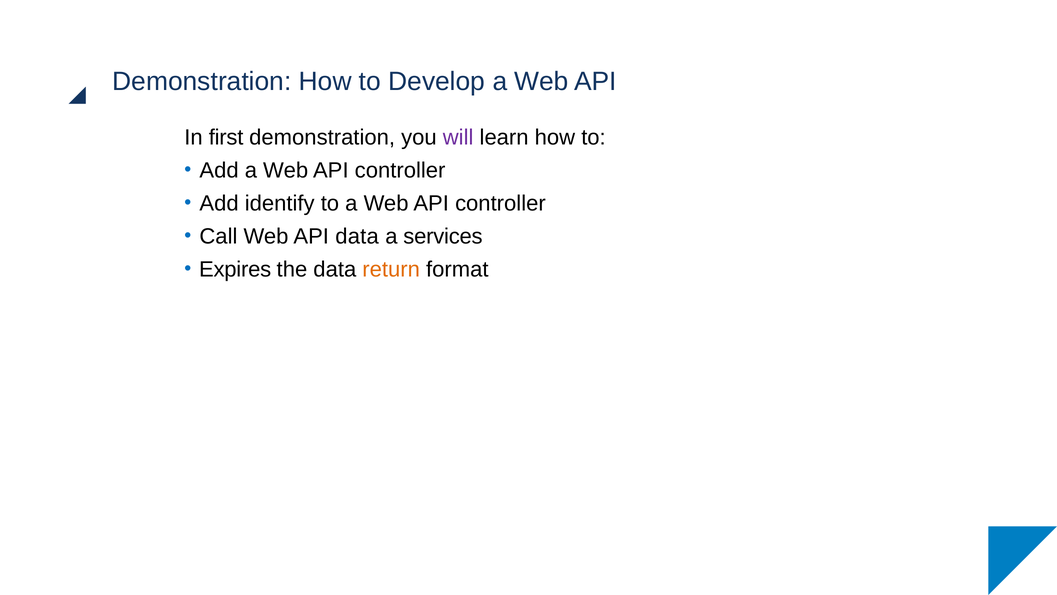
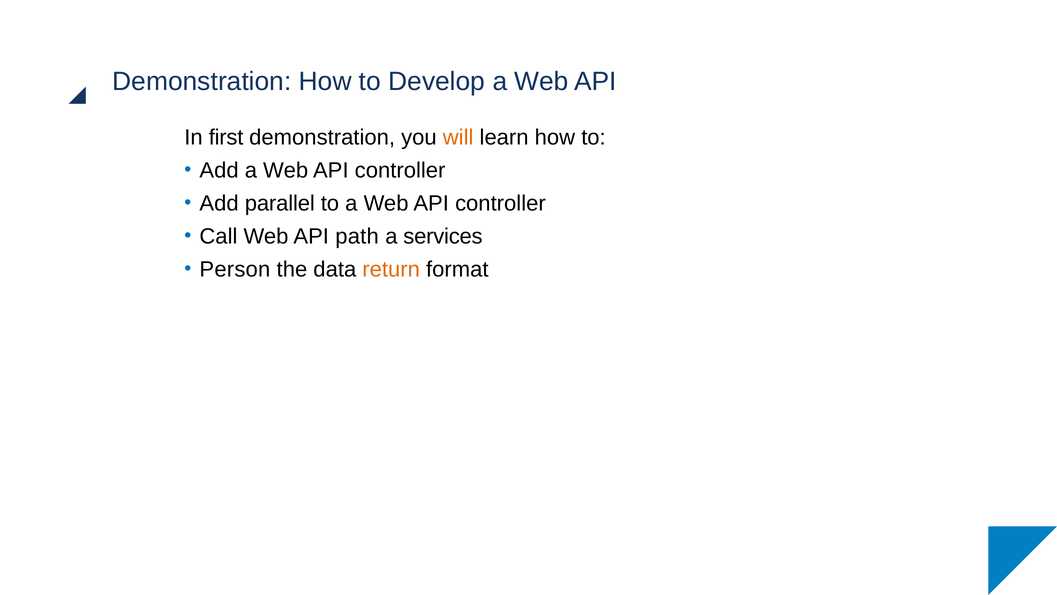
will colour: purple -> orange (458, 137)
identify: identify -> parallel (280, 203)
API data: data -> path (357, 236)
Expires: Expires -> Person (235, 269)
